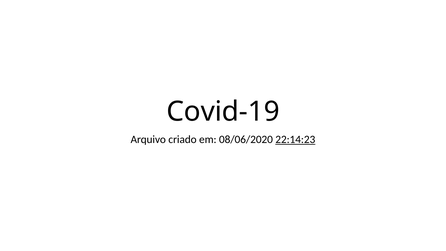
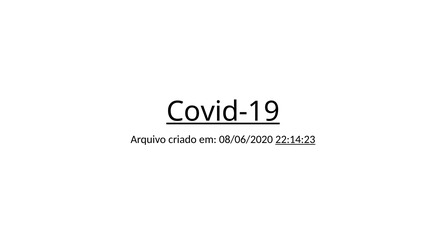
Covid-19 underline: none -> present (223, 111)
